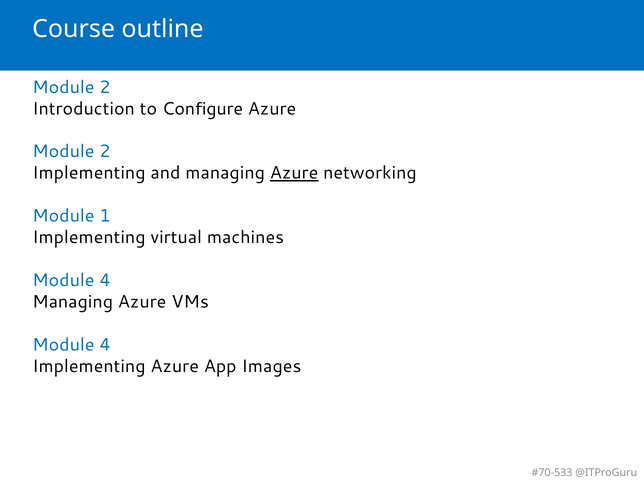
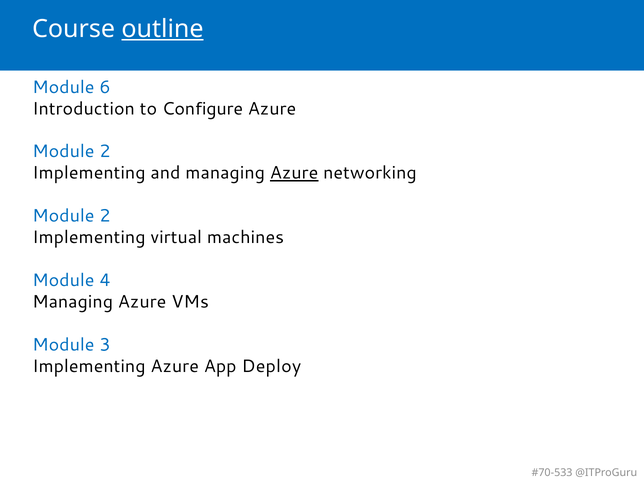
outline underline: none -> present (163, 29)
2: 2 -> 6 (105, 87)
1: 1 -> 2 (105, 216)
4: 4 -> 3 (105, 345)
Images: Images -> Deploy (271, 366)
